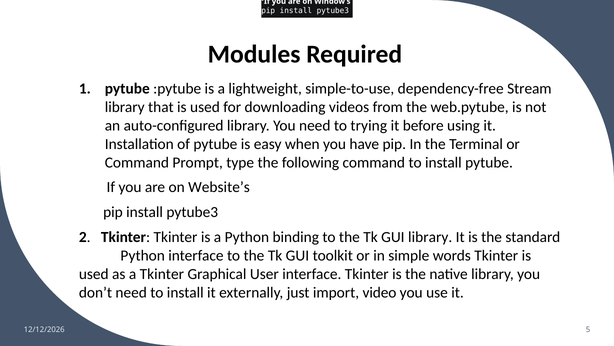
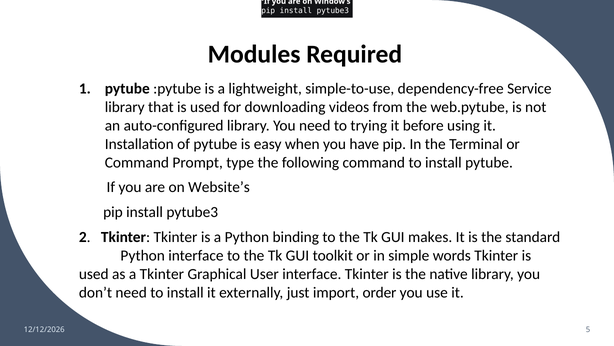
Stream: Stream -> Service (529, 89)
GUI library: library -> makes (430, 237)
video: video -> order (380, 292)
